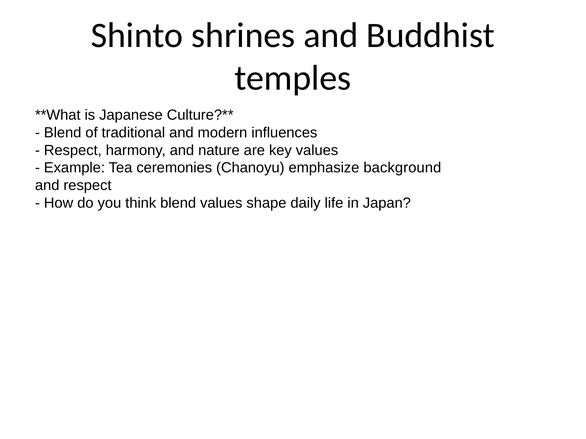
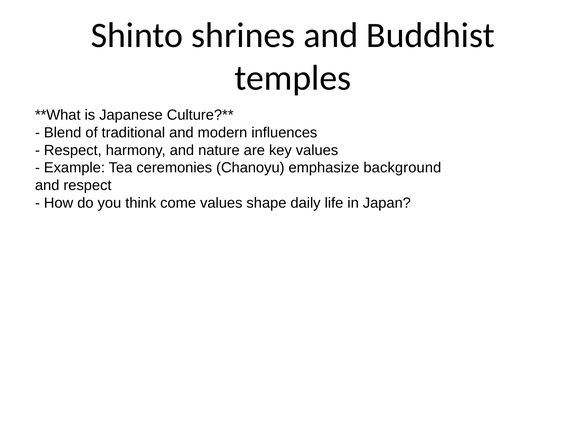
think blend: blend -> come (178, 203)
